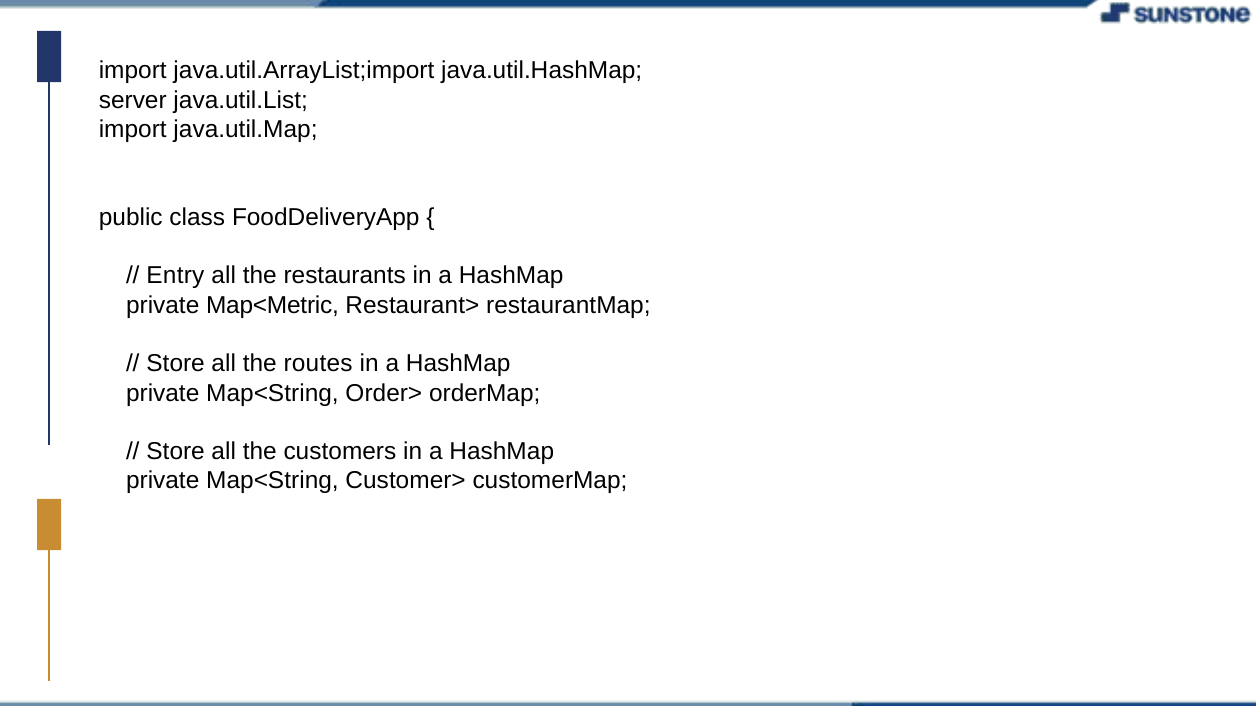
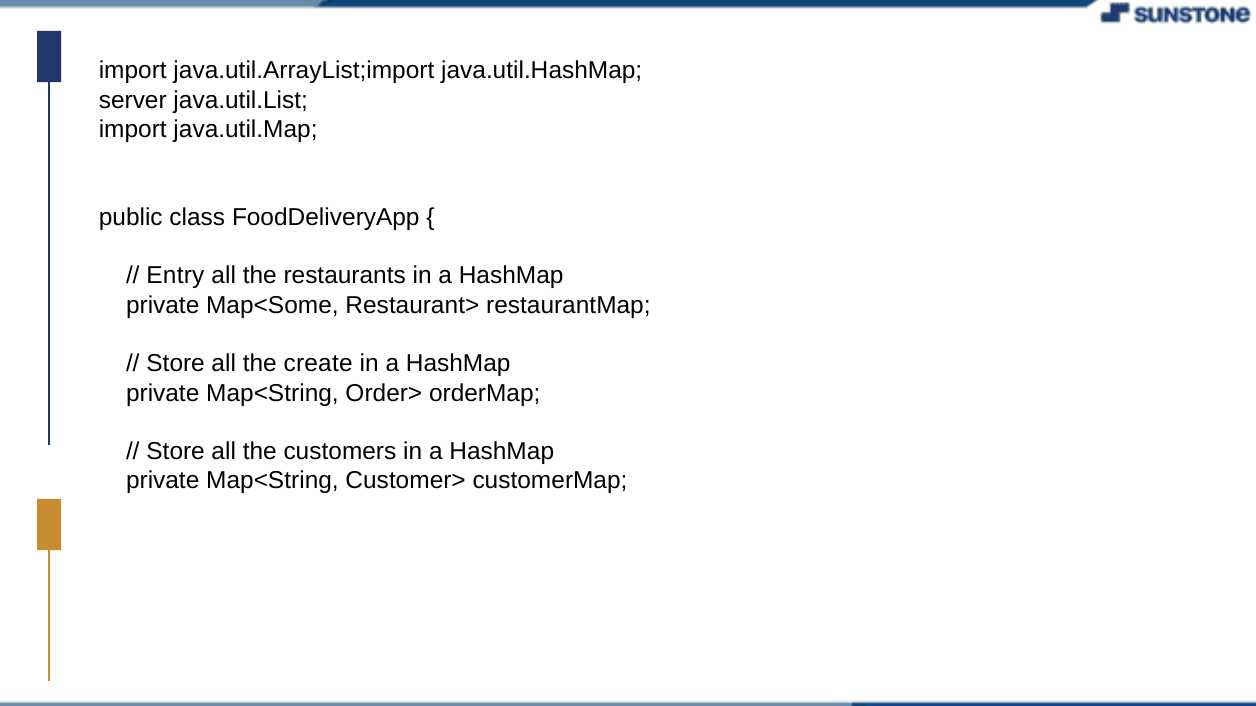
Map<Metric: Map<Metric -> Map<Some (272, 305)
routes: routes -> create (318, 364)
